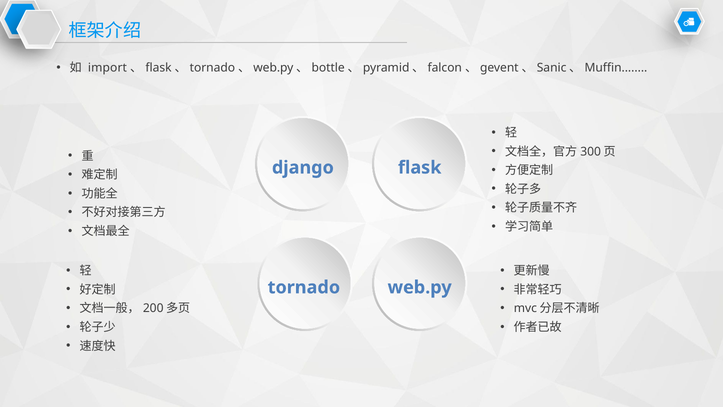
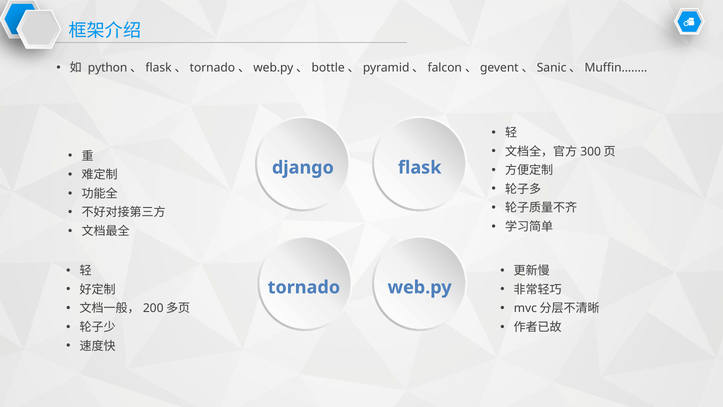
import: import -> python (108, 68)
